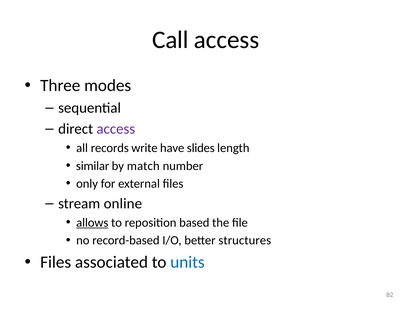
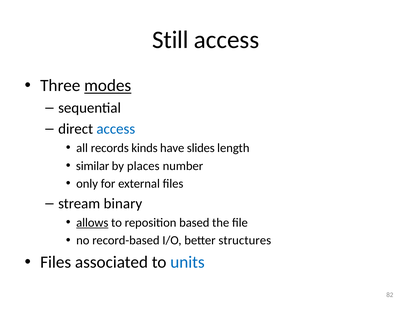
Call: Call -> Still (170, 40)
modes underline: none -> present (108, 86)
access colour: purple -> blue (116, 129)
write: write -> kinds (145, 148)
match: match -> places (143, 166)
online: online -> binary (123, 204)
